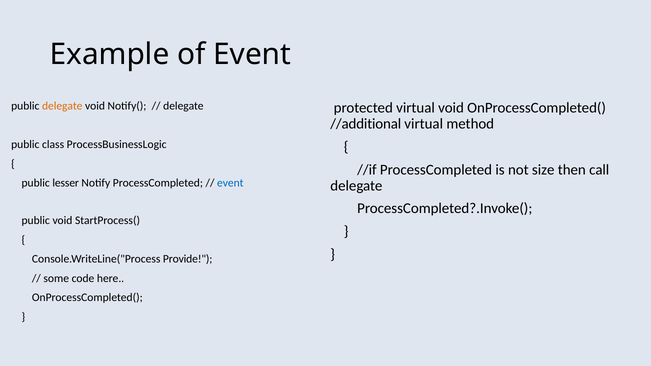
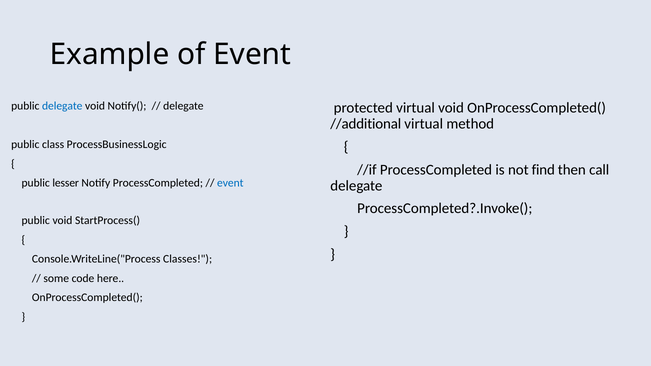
delegate colour: orange -> blue (62, 106)
size: size -> find (543, 170)
Provide: Provide -> Classes (188, 259)
